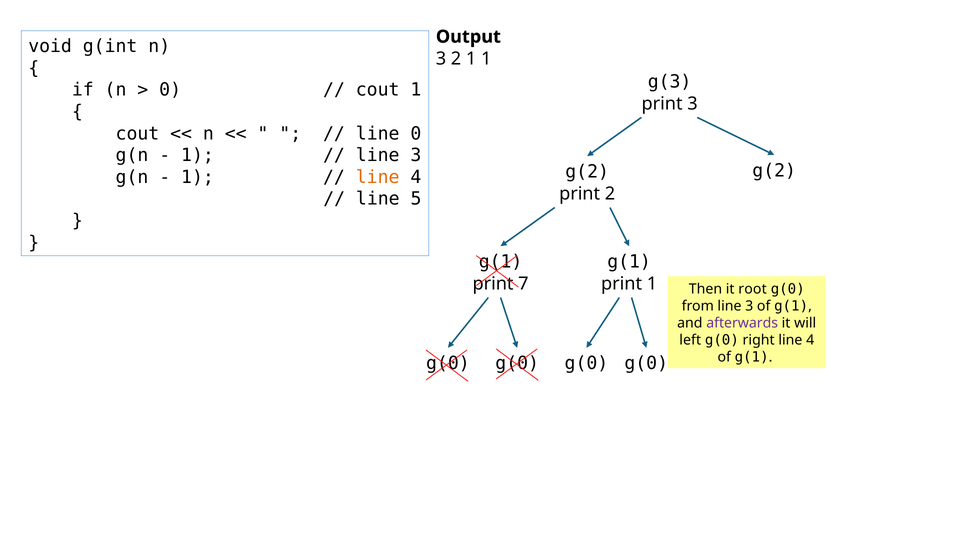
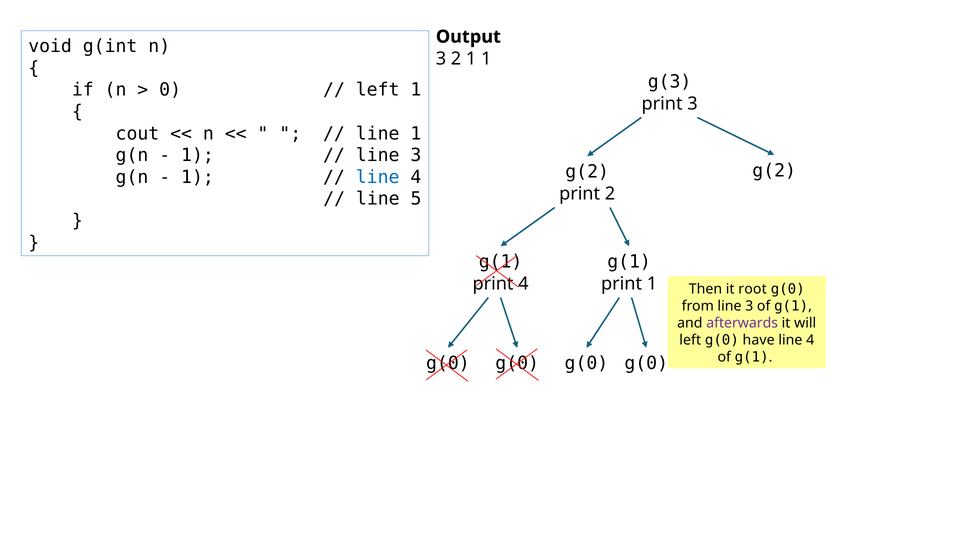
cout: cout -> left (378, 90)
line 0: 0 -> 1 (416, 133)
line colour: orange -> blue (378, 177)
print 7: 7 -> 4 (523, 283)
right: right -> have (759, 340)
